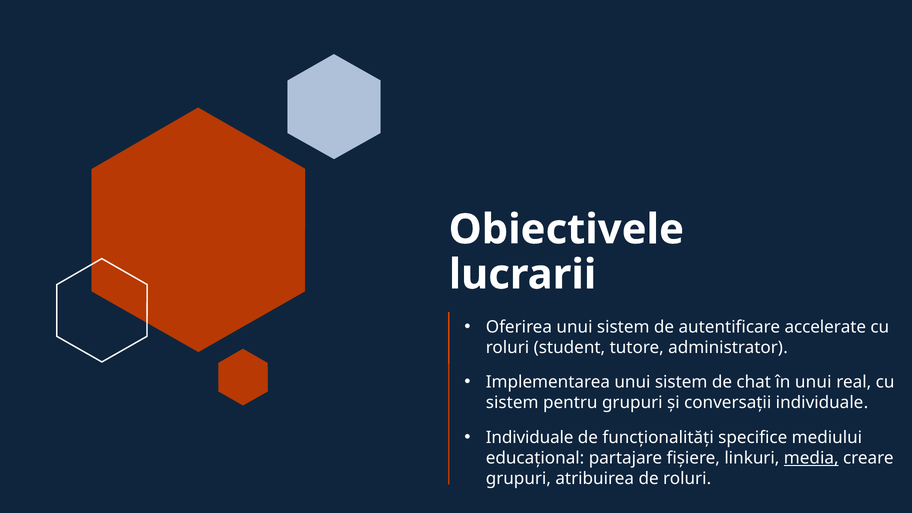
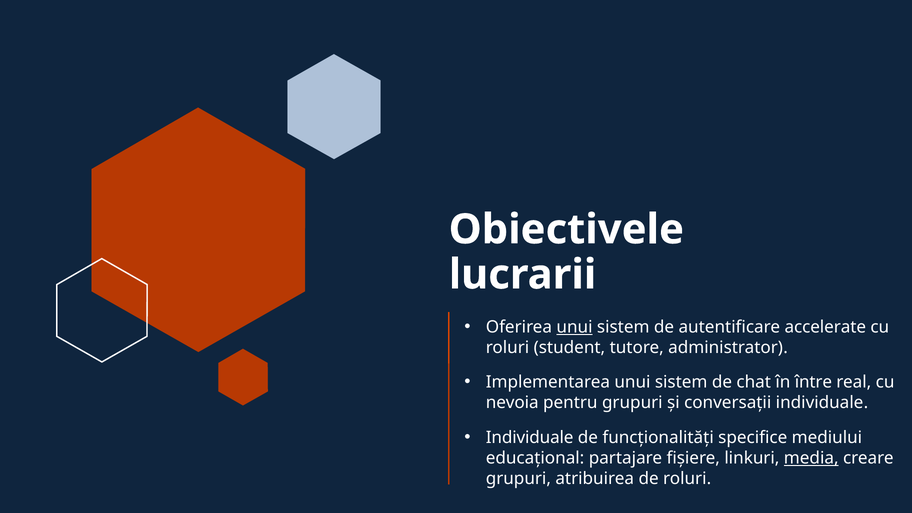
unui underline: none -> present (575, 327)
în unui: unui -> între (813, 382)
sistem: sistem -> nevoia (512, 403)
